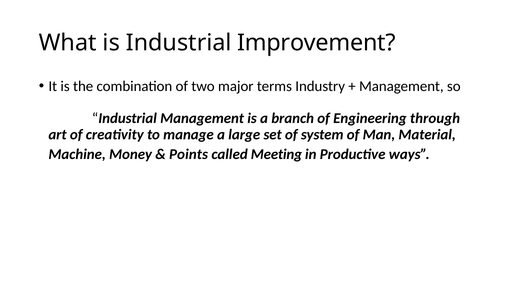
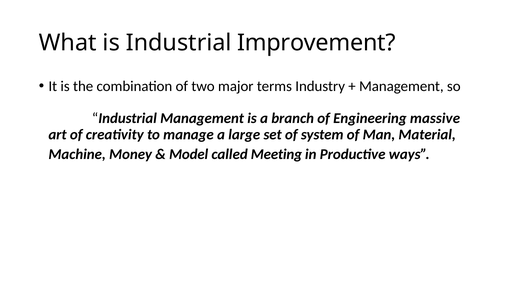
through: through -> massive (435, 118)
Points: Points -> Model (189, 154)
